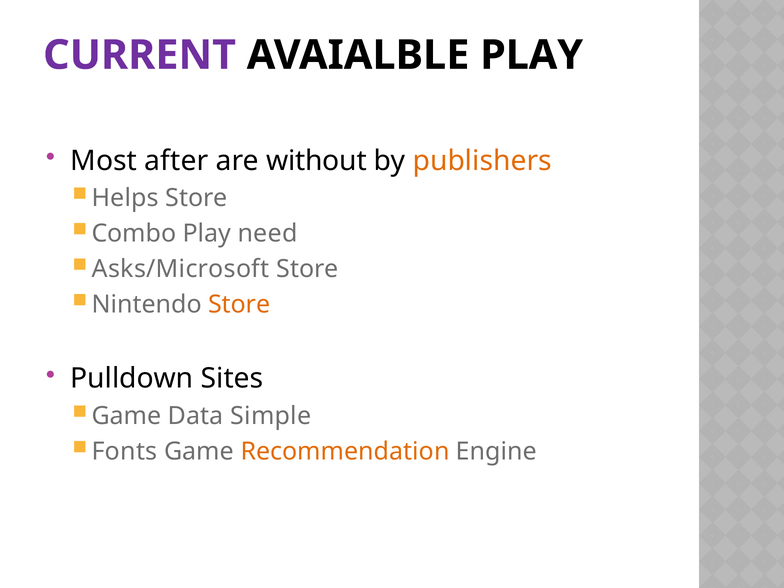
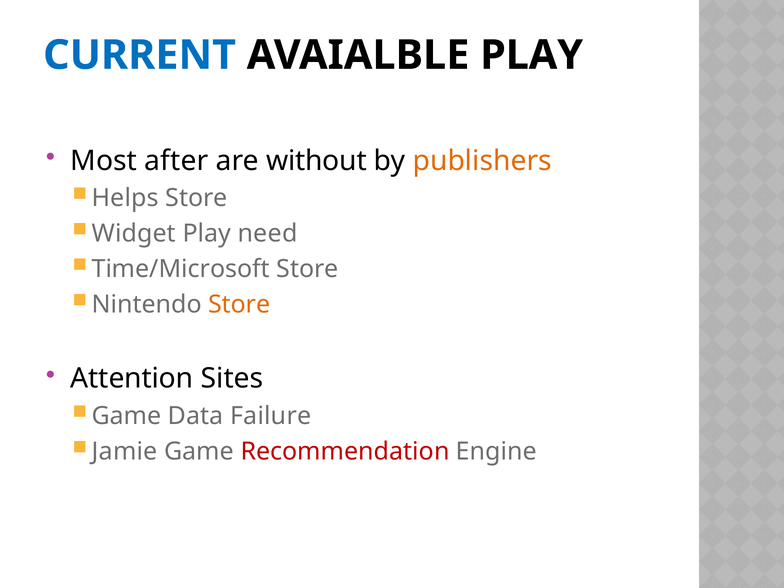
CURRENT colour: purple -> blue (140, 55)
Combo: Combo -> Widget (134, 233)
Asks/Microsoft: Asks/Microsoft -> Time/Microsoft (181, 269)
Pulldown: Pulldown -> Attention (132, 379)
Simple: Simple -> Failure (271, 416)
Fonts: Fonts -> Jamie (125, 451)
Recommendation colour: orange -> red (345, 451)
